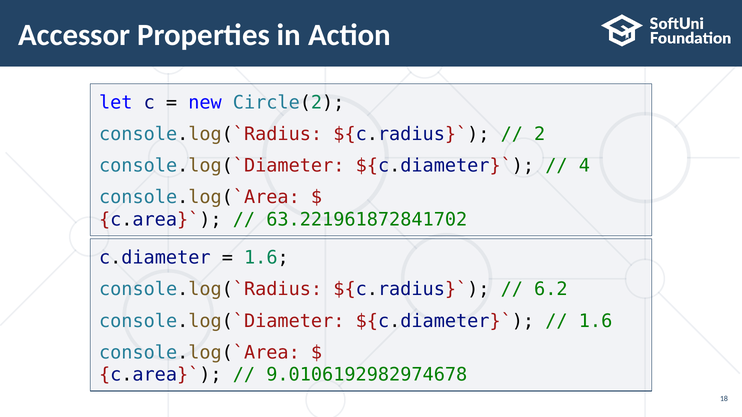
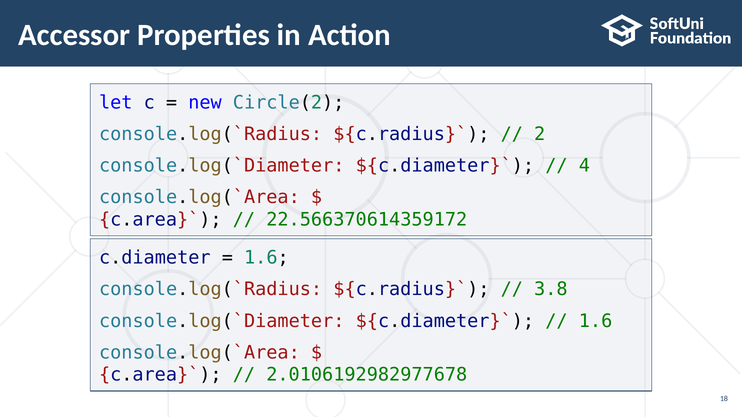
63.221961872841702: 63.221961872841702 -> 22.566370614359172 (367, 220)
6.2: 6.2 -> 3.8 (551, 290)
9.0106192982974678: 9.0106192982974678 -> 2.0106192982977678 (367, 375)
